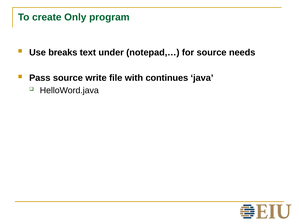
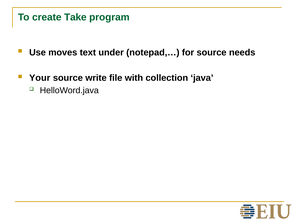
Only: Only -> Take (75, 17)
breaks: breaks -> moves (63, 52)
Pass: Pass -> Your (40, 78)
continues: continues -> collection (167, 78)
